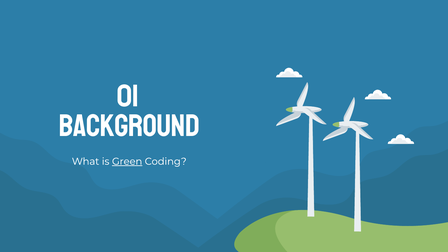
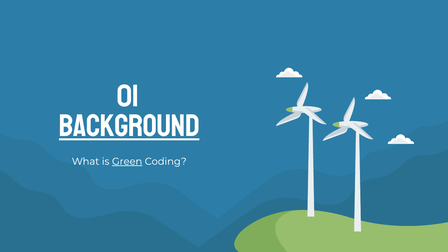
BackGround underline: none -> present (129, 126)
